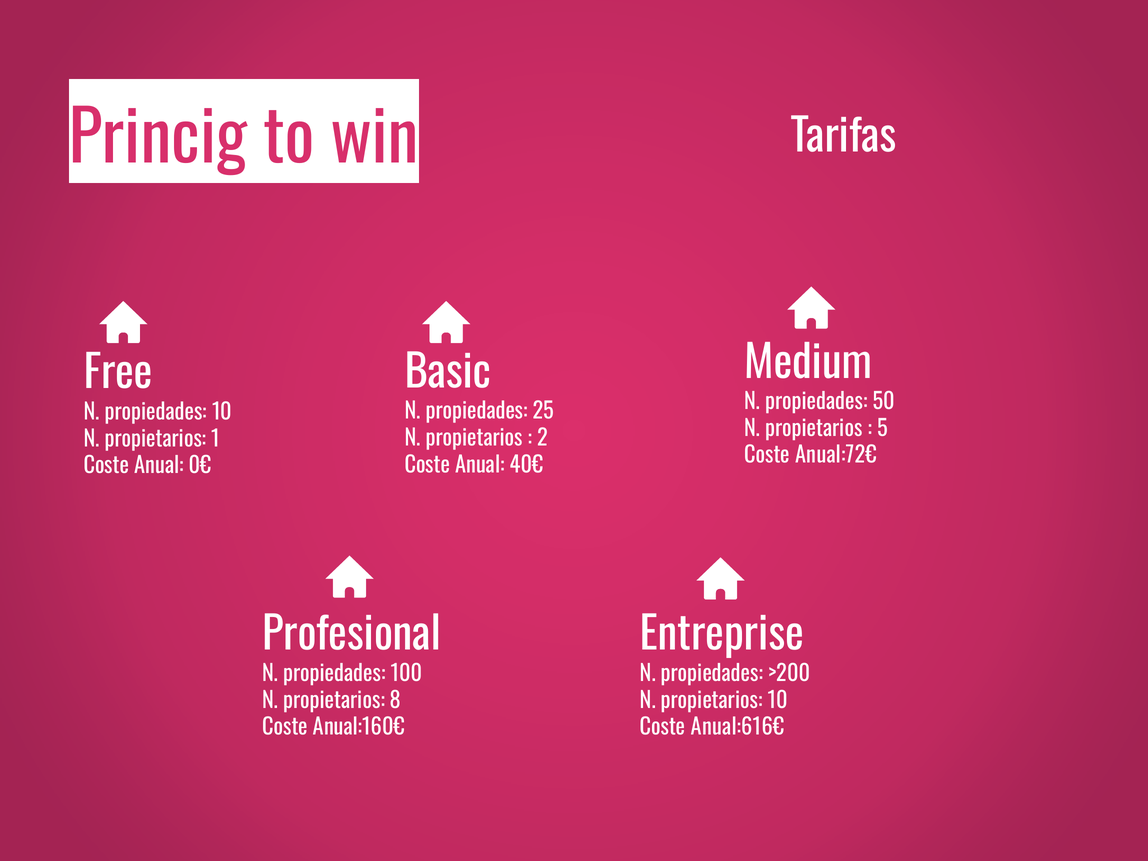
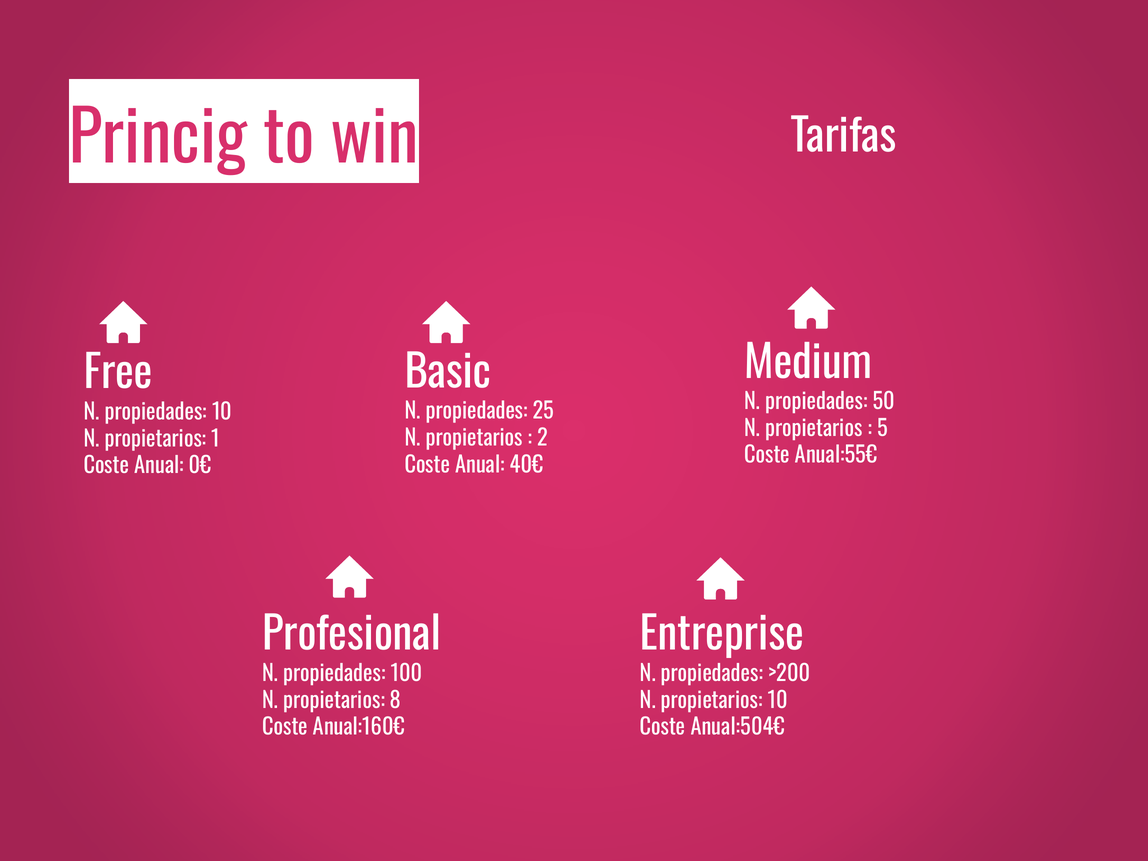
Anual:72€: Anual:72€ -> Anual:55€ (836, 456)
Anual:616€: Anual:616€ -> Anual:504€ (738, 727)
